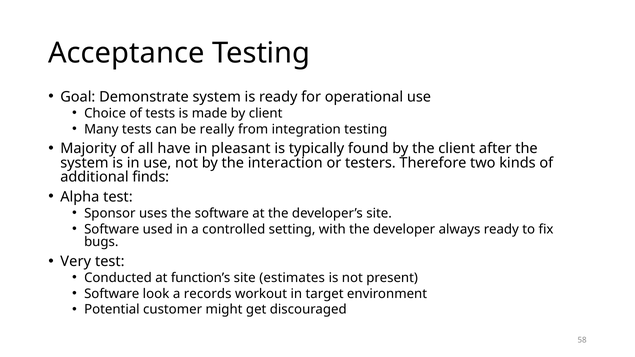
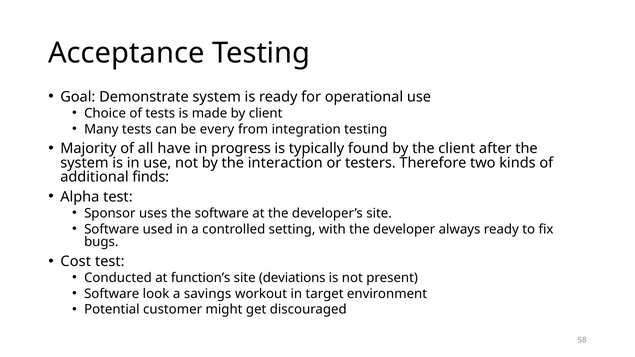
really: really -> every (217, 129)
pleasant: pleasant -> progress (241, 149)
Very: Very -> Cost (76, 262)
estimates: estimates -> deviations (292, 278)
records: records -> savings (208, 294)
